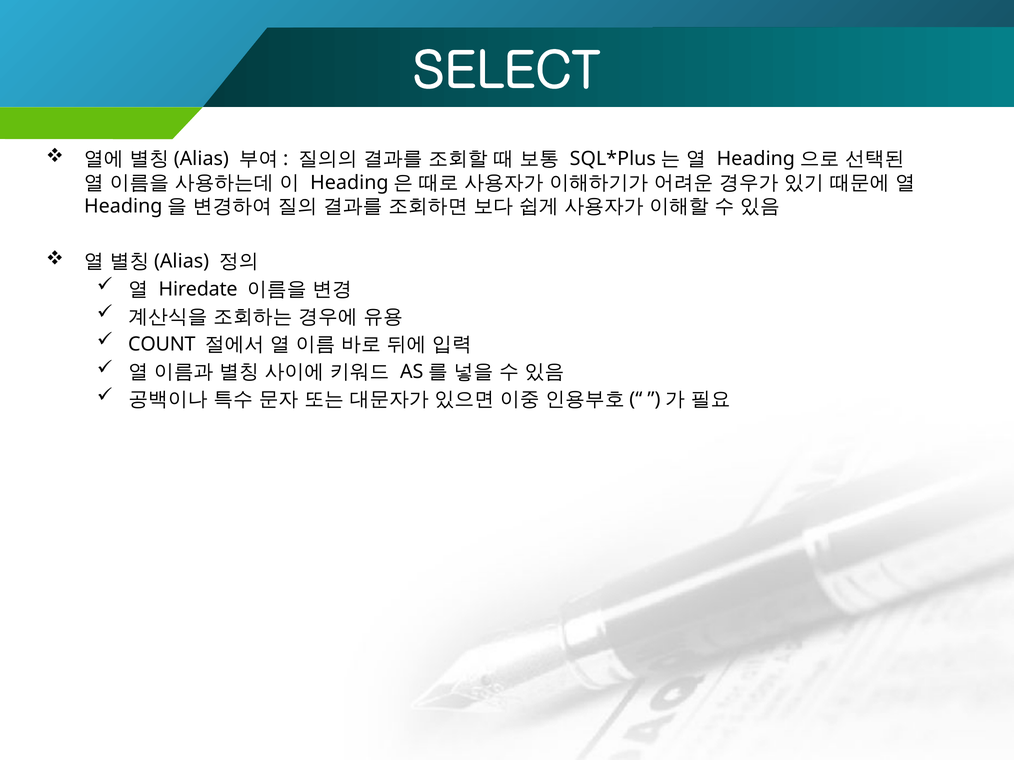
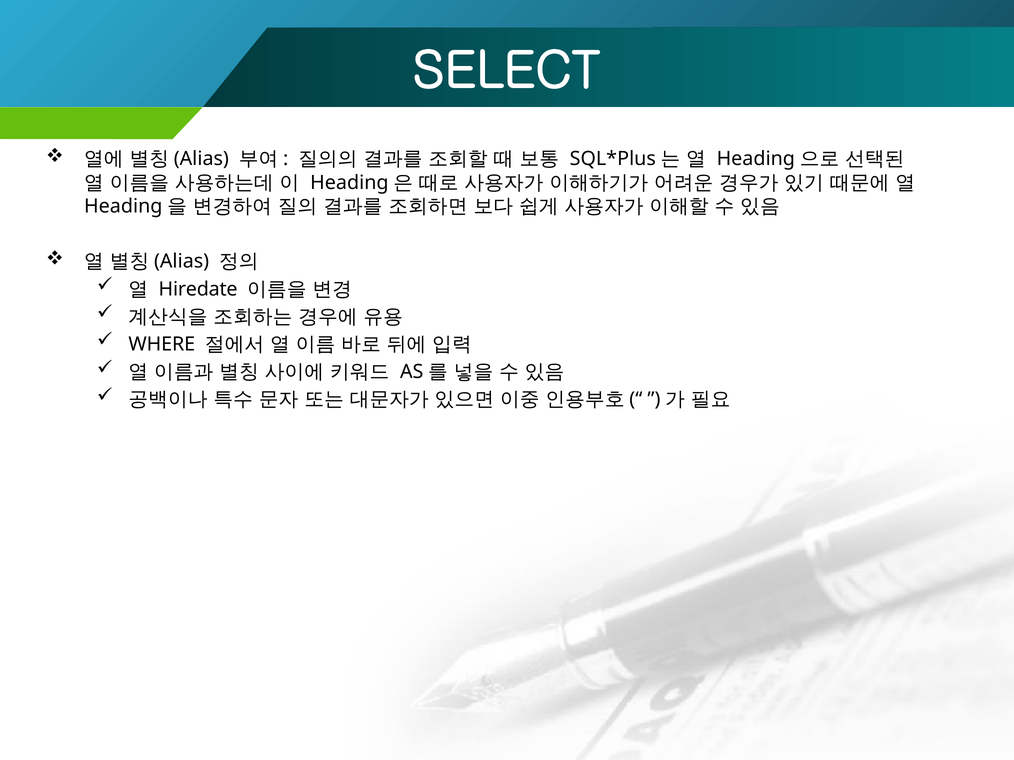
COUNT: COUNT -> WHERE (162, 344)
